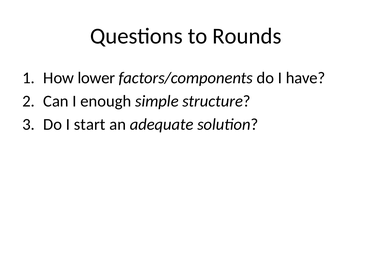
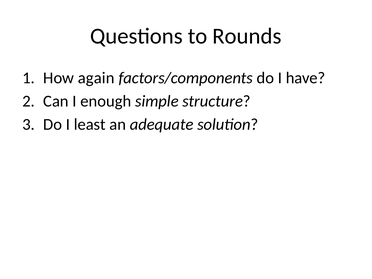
lower: lower -> again (96, 78)
start: start -> least (90, 124)
